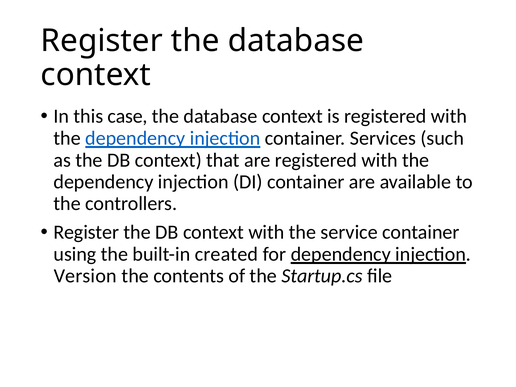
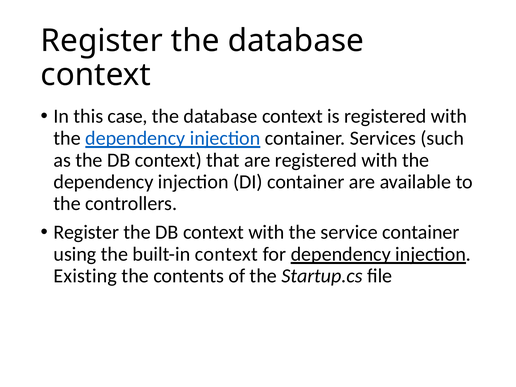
built-in created: created -> context (226, 254)
Version: Version -> Existing (85, 276)
